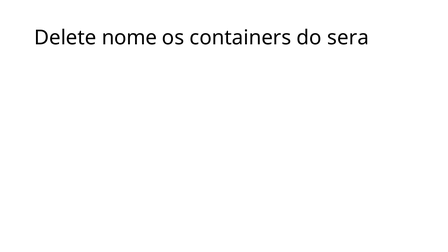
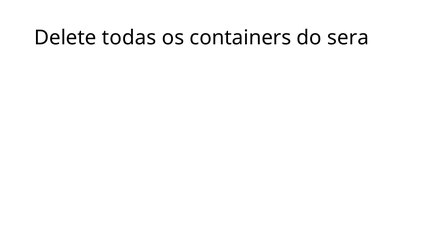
nome: nome -> todas (129, 38)
